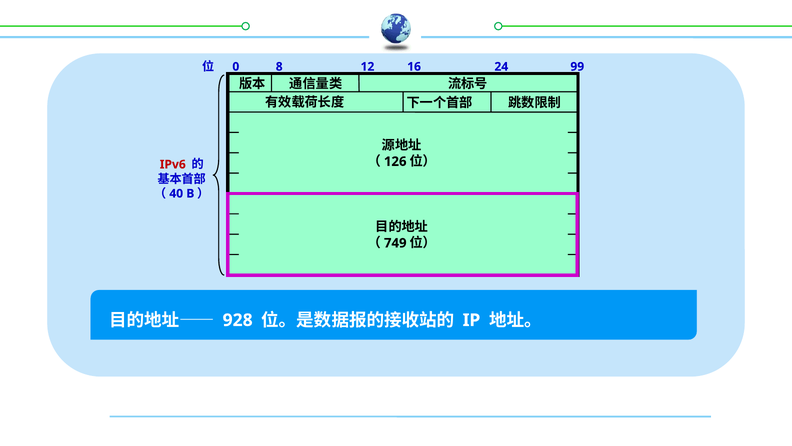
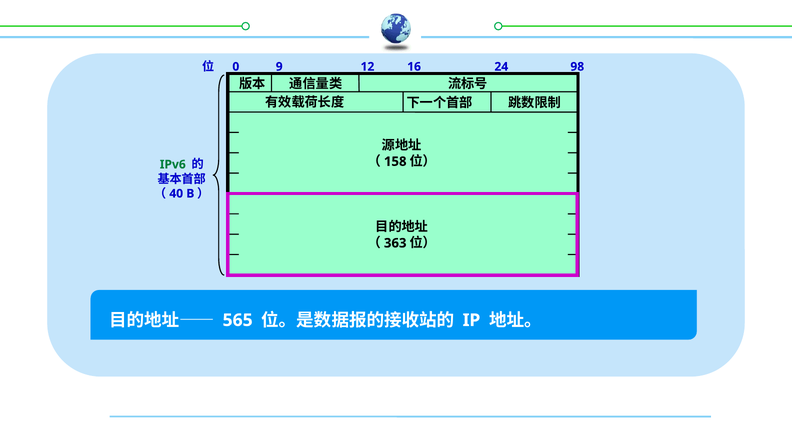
8: 8 -> 9 (279, 67)
99: 99 -> 98 (577, 67)
126: 126 -> 158 (395, 161)
IPv6 colour: red -> green (173, 164)
749: 749 -> 363 (395, 243)
928: 928 -> 565 (238, 320)
